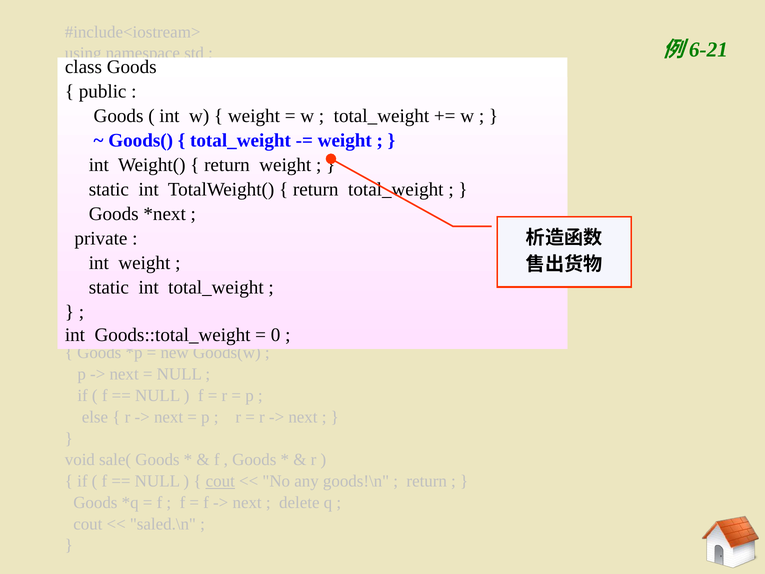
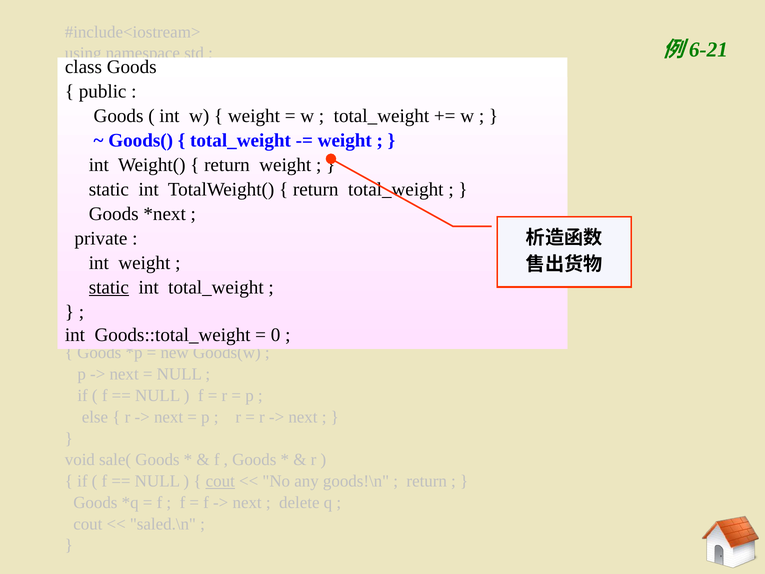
static underline: none -> present (109, 287)
